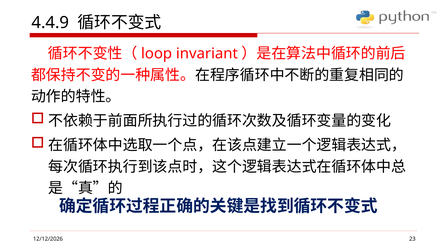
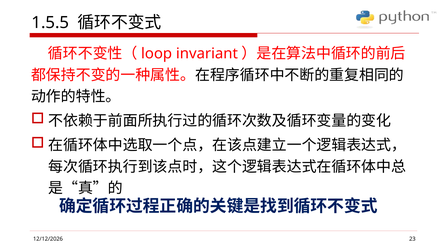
4.4.9: 4.4.9 -> 1.5.5 (50, 23)
